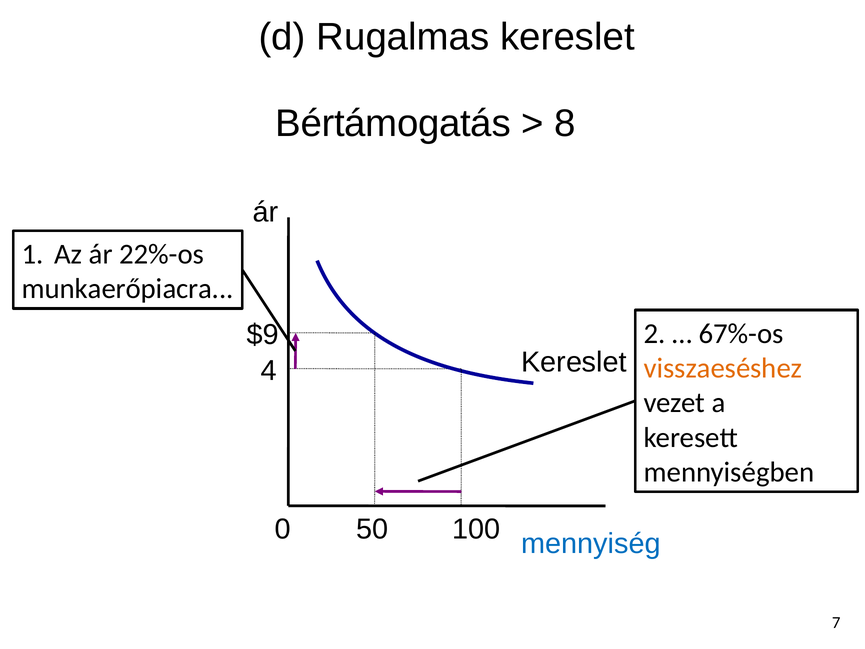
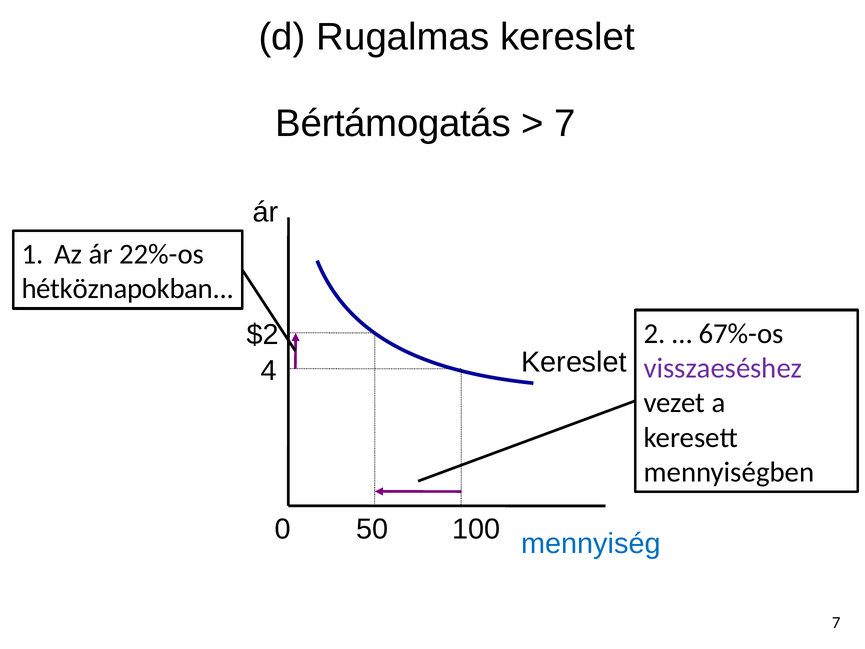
8: 8 -> 7 (565, 124)
munkaerőpiacra: munkaerőpiacra -> hétköznapokban (128, 289)
$9: $9 -> $2 (263, 335)
visszaeséshez colour: orange -> purple (723, 368)
